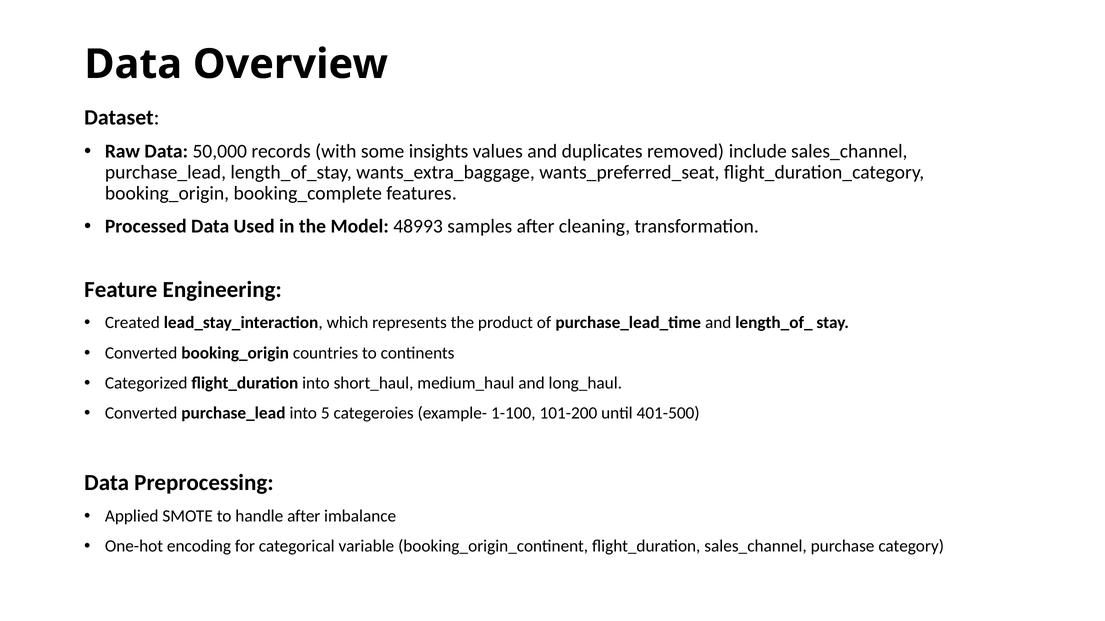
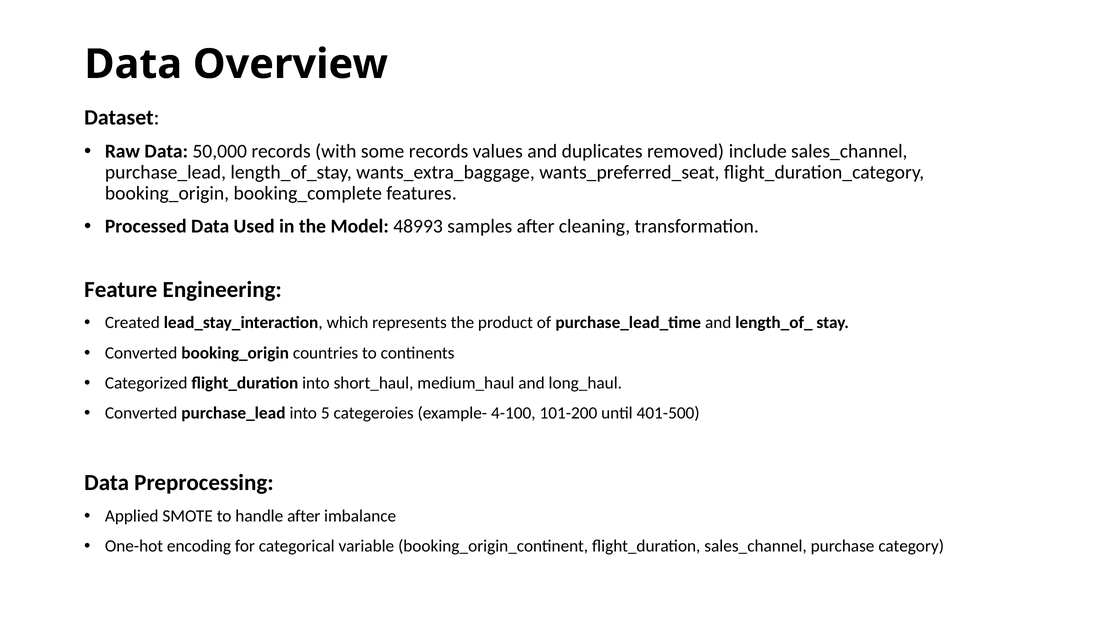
some insights: insights -> records (439, 151)
1-100: 1-100 -> 4-100 (513, 414)
